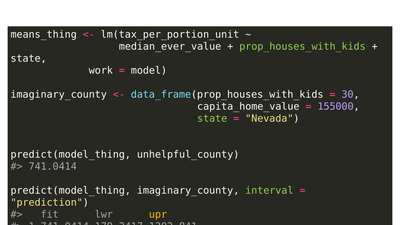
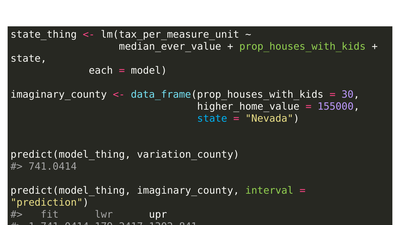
means_thing: means_thing -> state_thing (44, 35)
lm(tax_per_portion_unit: lm(tax_per_portion_unit -> lm(tax_per_measure_unit (170, 35)
work: work -> each (101, 71)
capita_home_value: capita_home_value -> higher_home_value (248, 107)
state colour: light green -> light blue (212, 119)
unhelpful_county: unhelpful_county -> variation_county (188, 155)
upr colour: yellow -> white (158, 215)
